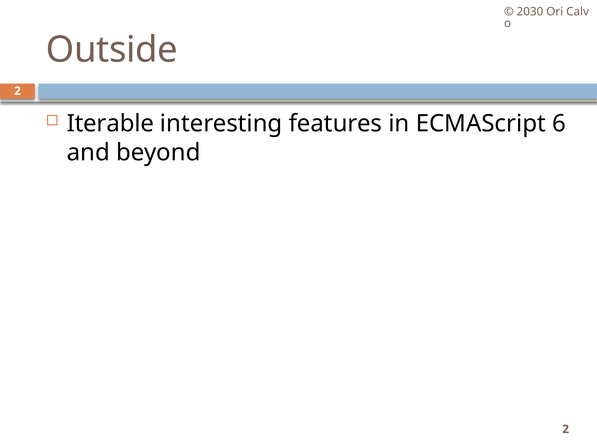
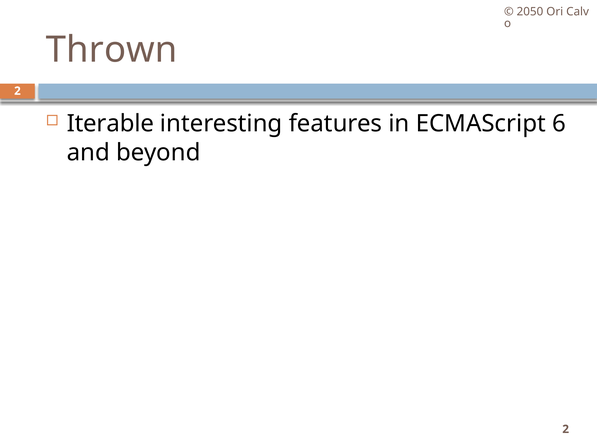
2030: 2030 -> 2050 (530, 12)
Outside: Outside -> Thrown (112, 50)
